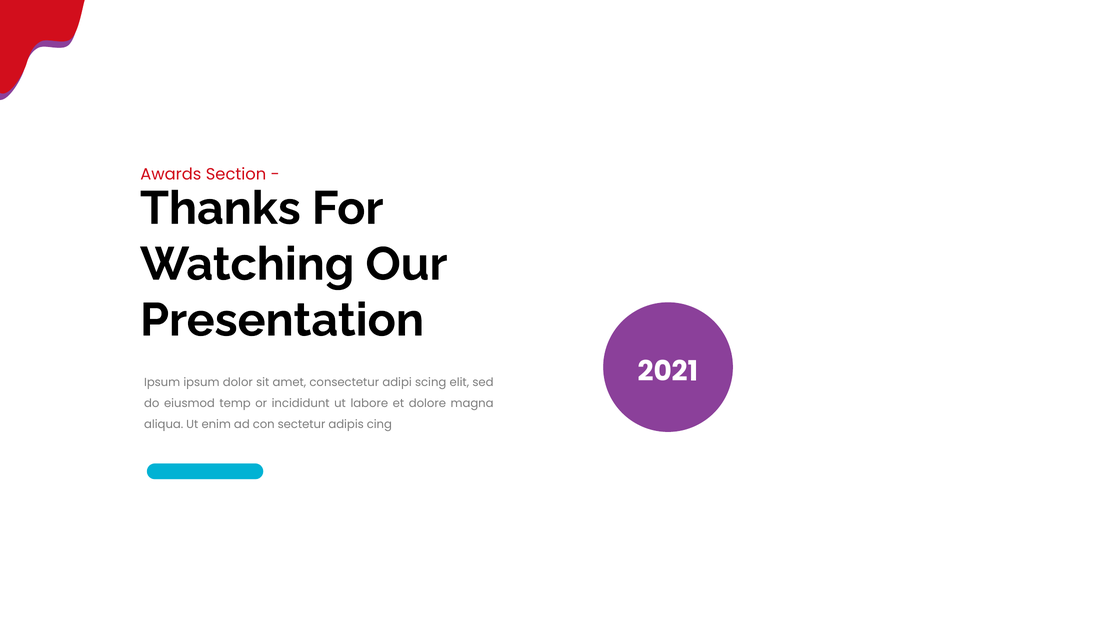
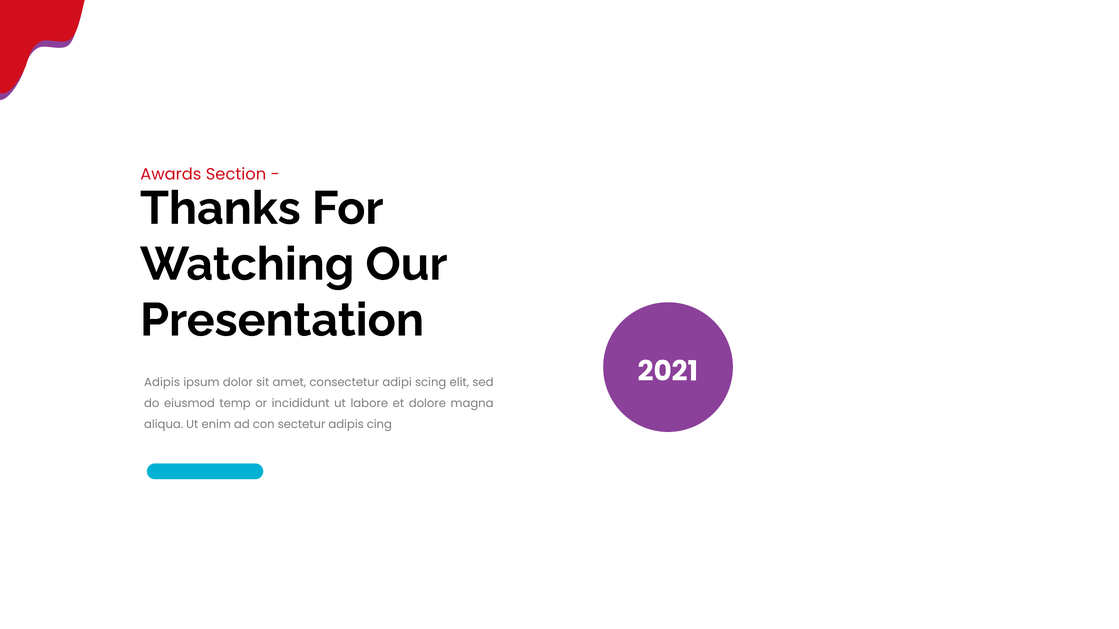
Ipsum: Ipsum -> Adipis (162, 383)
